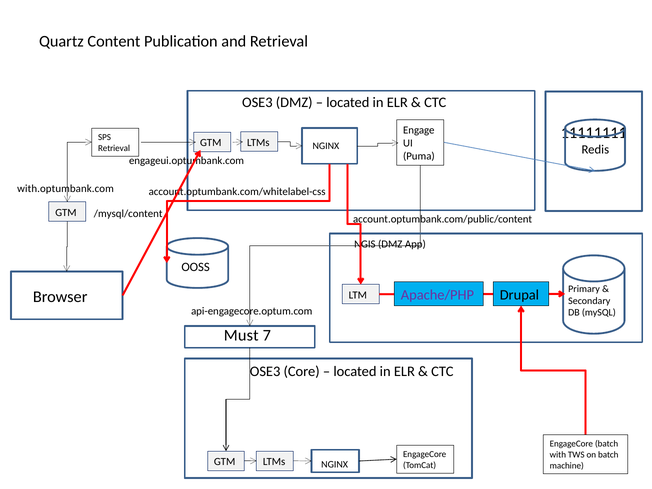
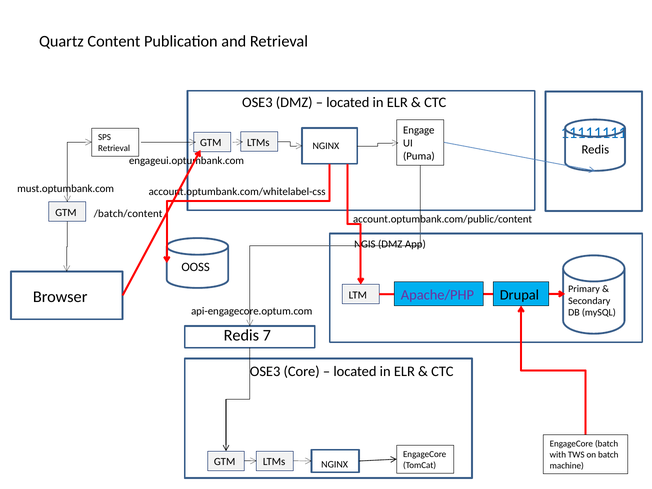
11111111 colour: black -> blue (594, 133)
with.optumbank.com: with.optumbank.com -> must.optumbank.com (66, 189)
/mysql/content: /mysql/content -> /batch/content (128, 213)
Must: Must -> Redis (241, 336)
